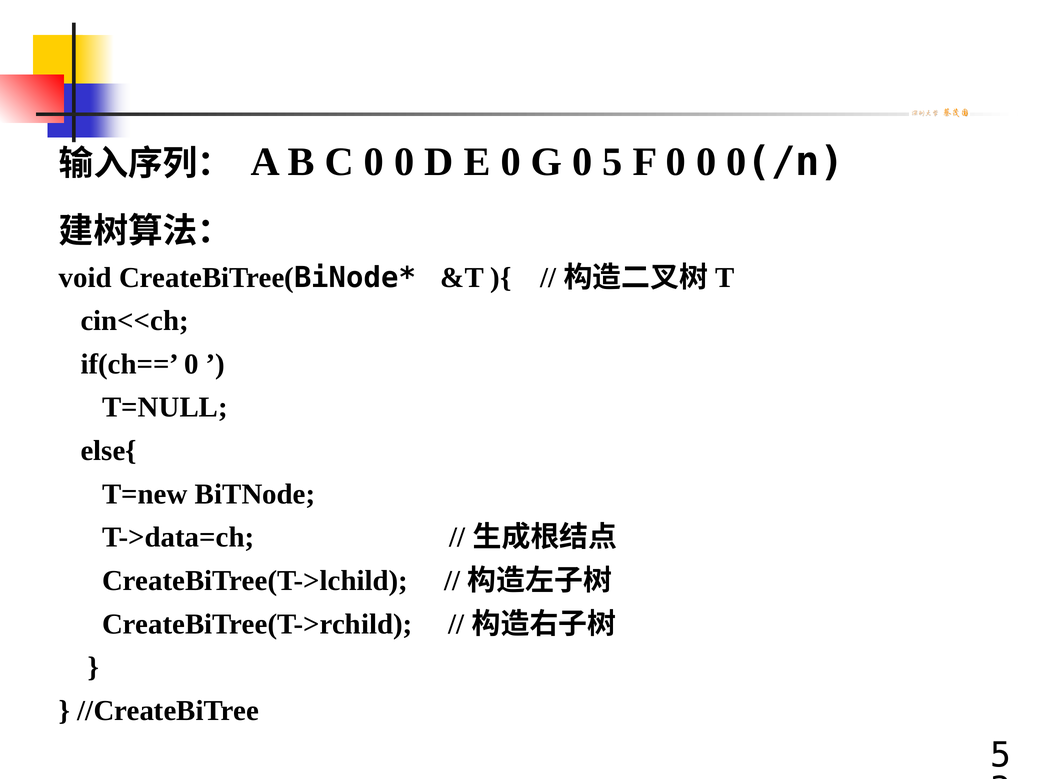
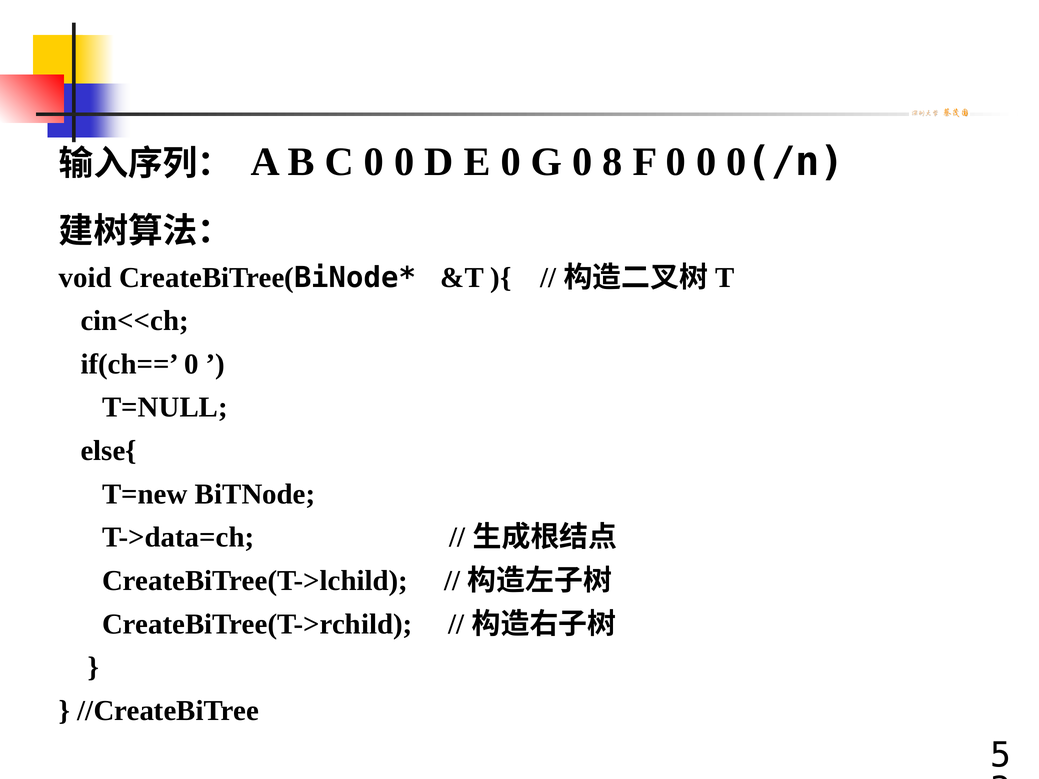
0 5: 5 -> 8 (613, 162)
